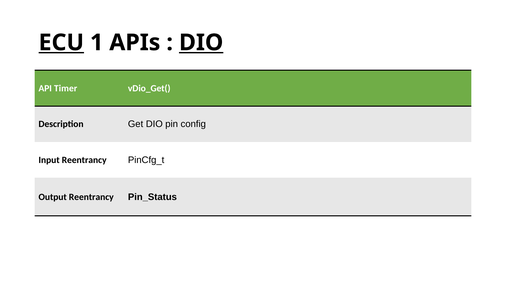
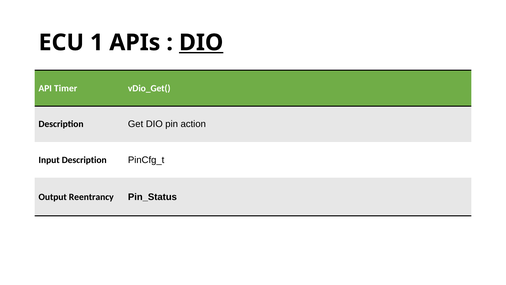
ECU underline: present -> none (61, 43)
config: config -> action (193, 124)
Input Reentrancy: Reentrancy -> Description (84, 160)
